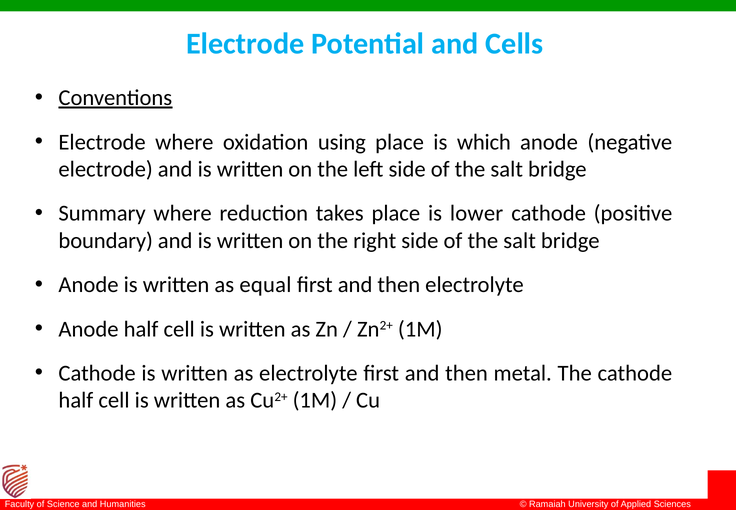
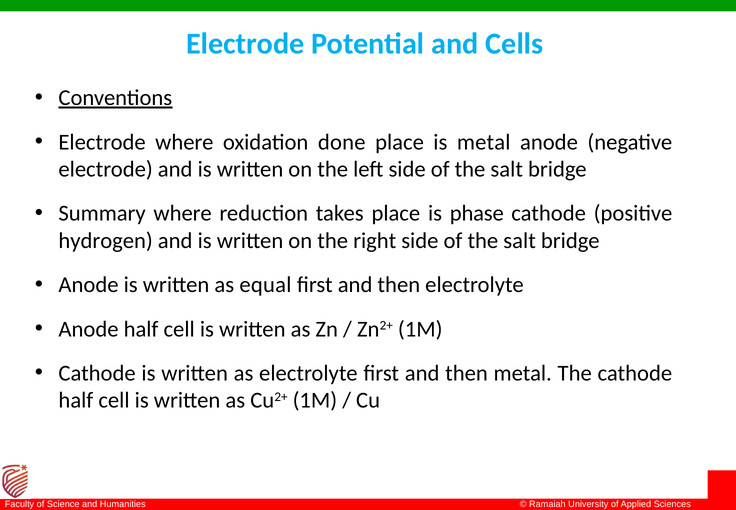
using: using -> done (342, 142)
is which: which -> metal (484, 142)
lower: lower -> phase (477, 213)
boundary: boundary -> hydrogen (106, 240)
